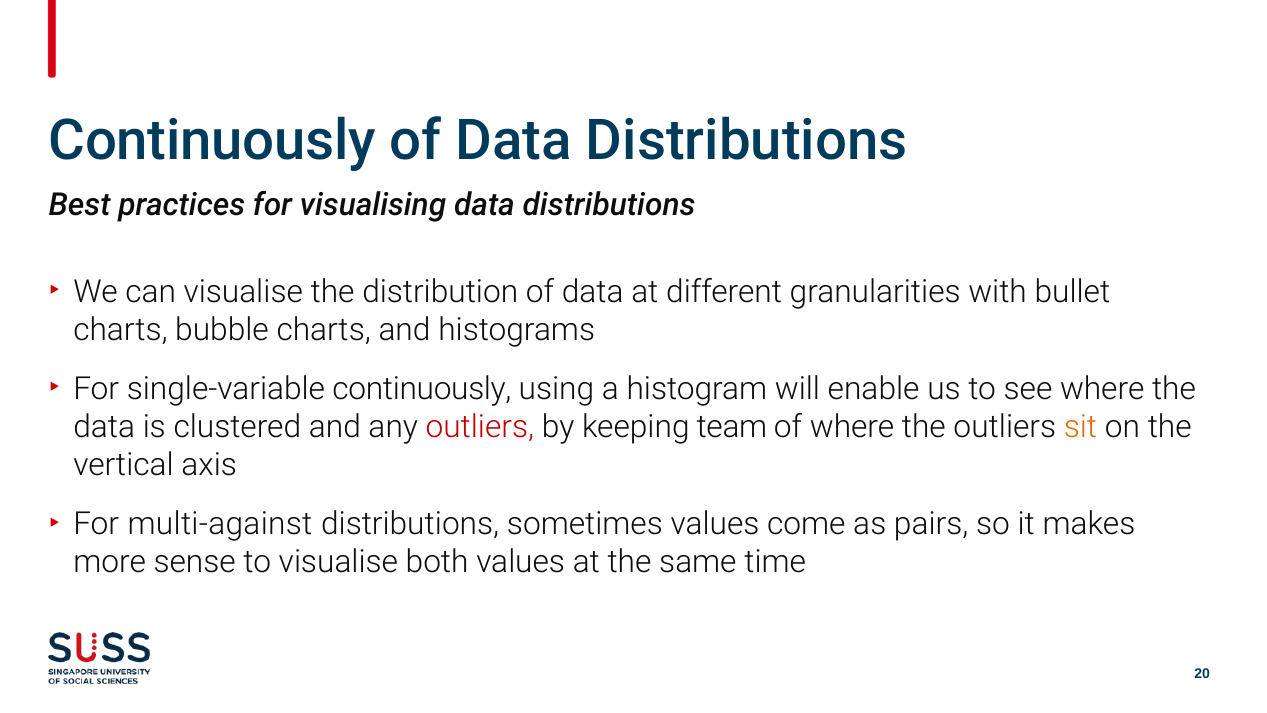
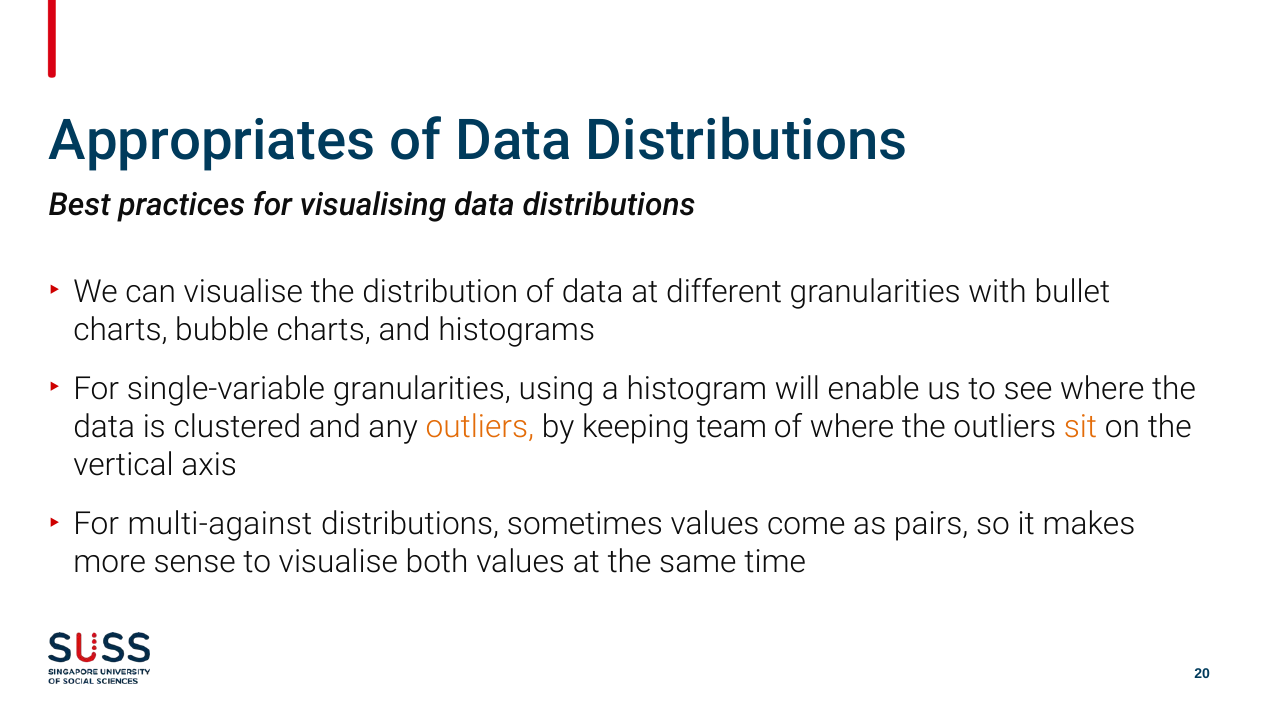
Continuously: Continuously -> Appropriates (212, 141)
single-variable continuously: continuously -> granularities (422, 389)
outliers colour: red -> orange (480, 427)
